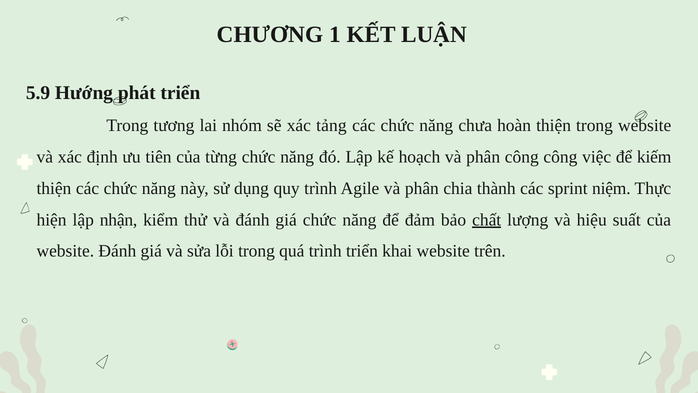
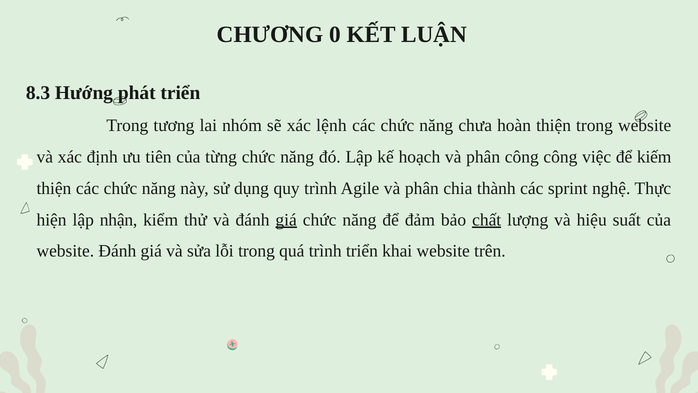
1: 1 -> 0 (335, 35)
5.9: 5.9 -> 8.3 (38, 93)
tảng: tảng -> lệnh (331, 125)
niệm: niệm -> nghệ (611, 188)
giá underline: none -> present (286, 220)
